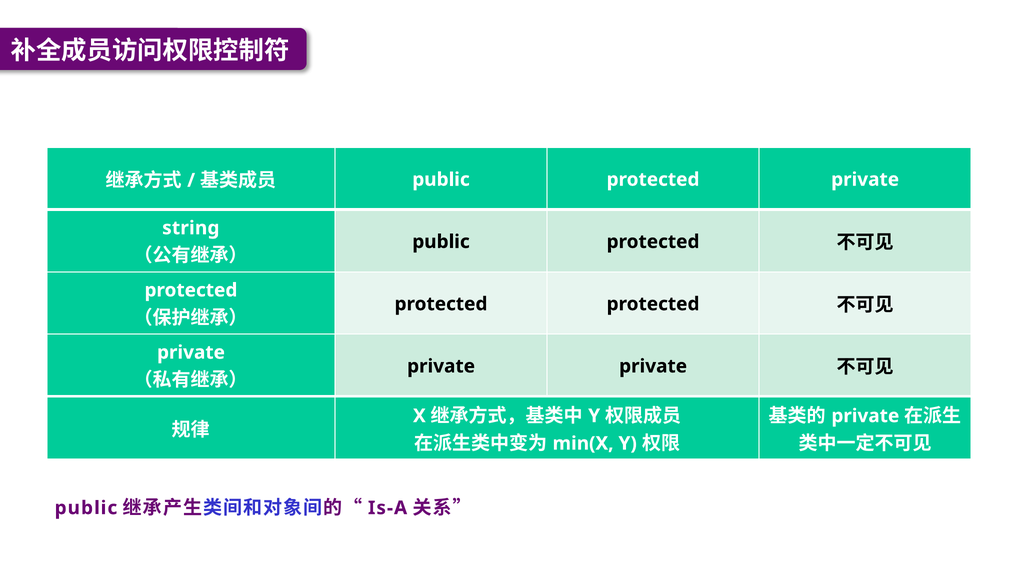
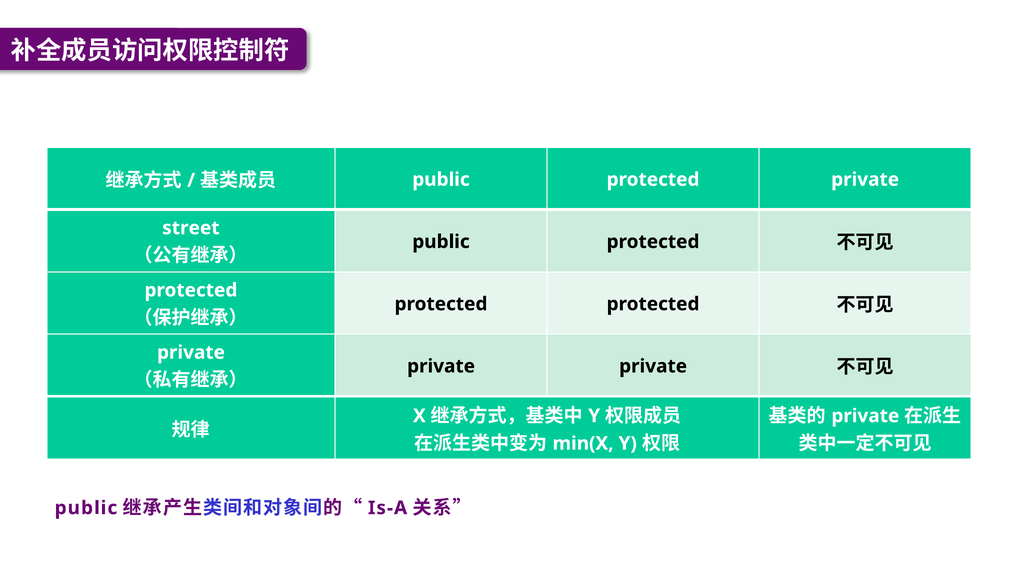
string: string -> street (191, 228)
